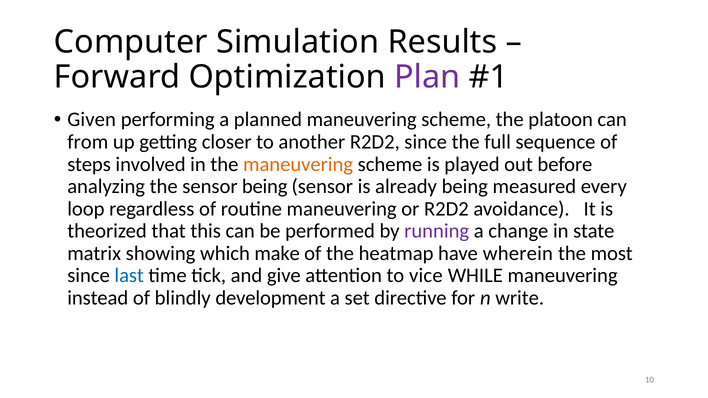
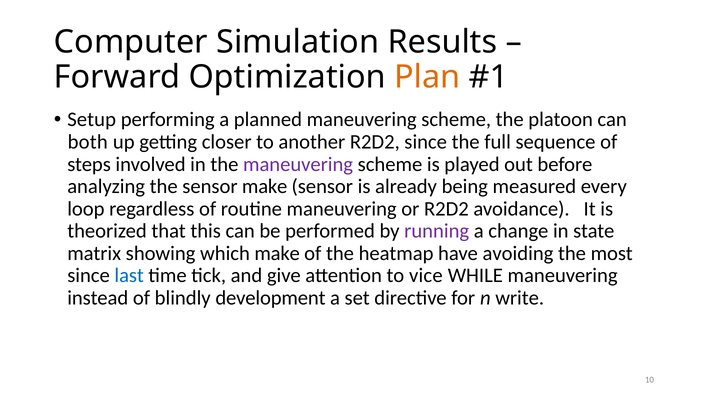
Plan colour: purple -> orange (427, 77)
Given: Given -> Setup (92, 120)
from: from -> both (88, 142)
maneuvering colour: orange -> purple (298, 164)
sensor being: being -> make (265, 187)
wherein: wherein -> avoiding (518, 254)
